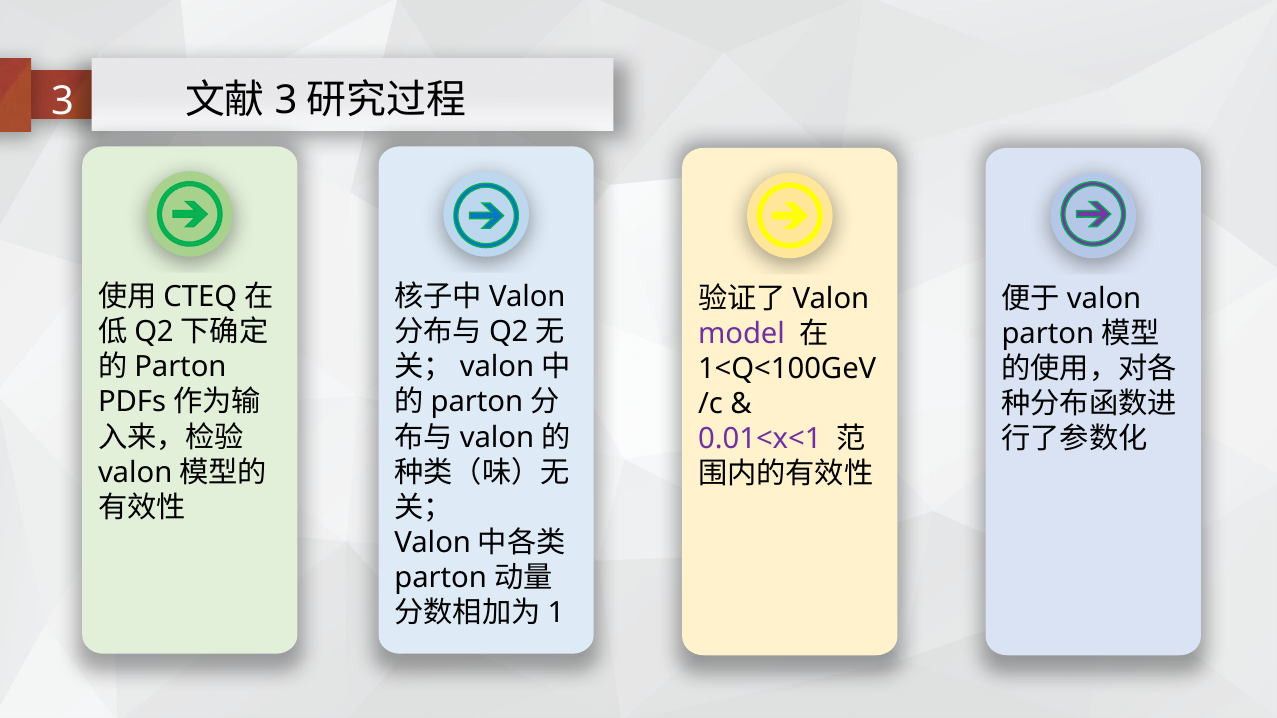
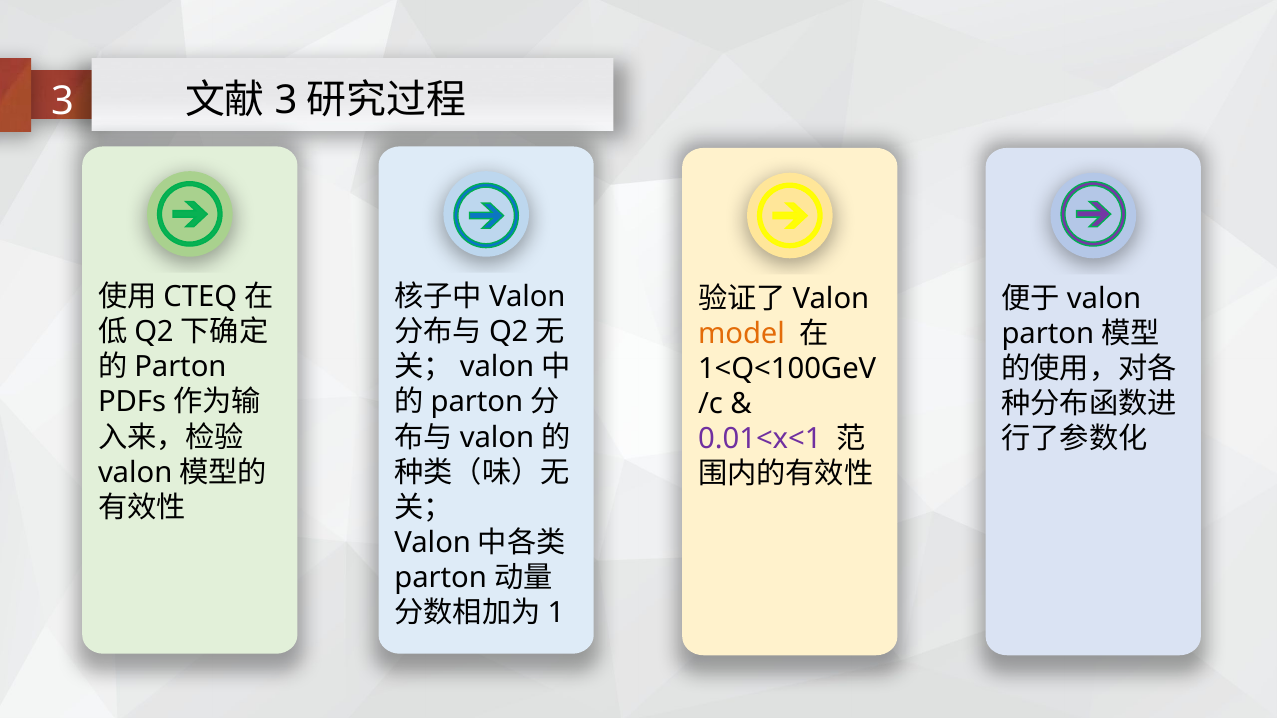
model colour: purple -> orange (742, 334)
